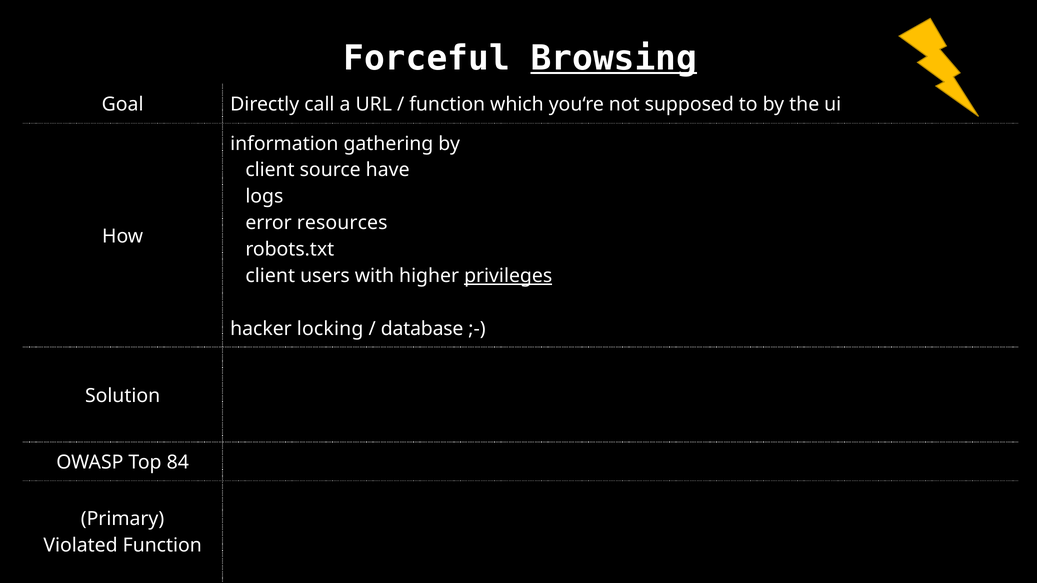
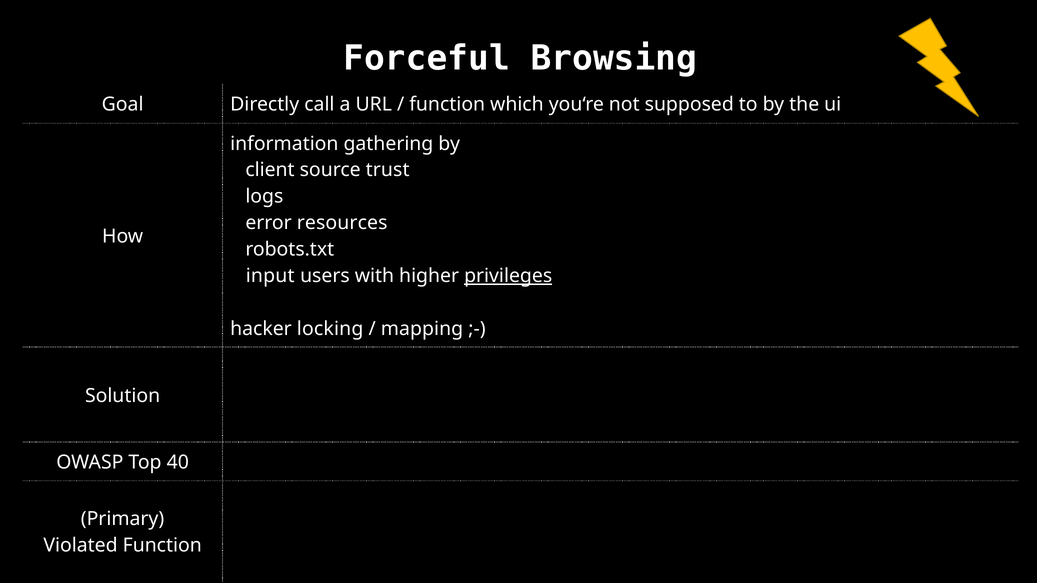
Browsing underline: present -> none (614, 58)
have: have -> trust (388, 170)
client: client -> input (270, 276)
database: database -> mapping (422, 329)
84: 84 -> 40 (178, 463)
